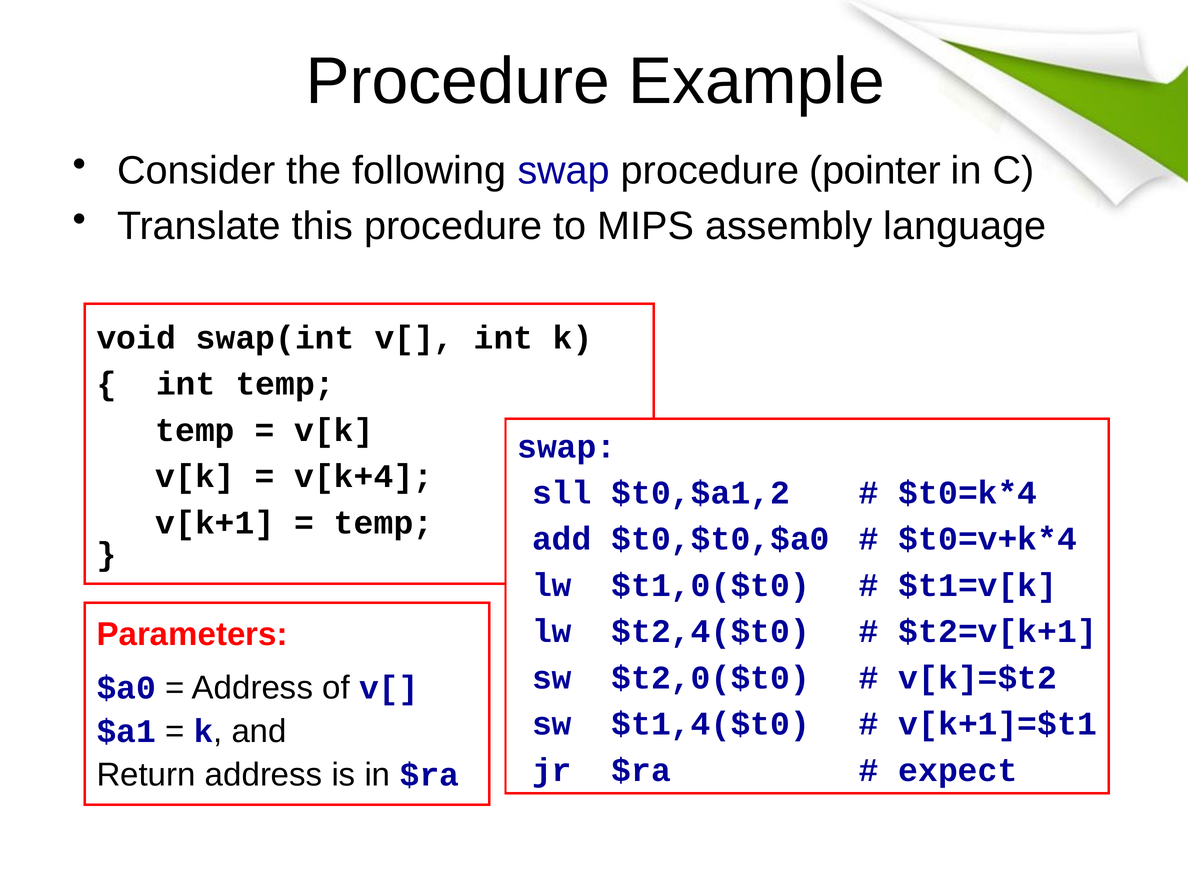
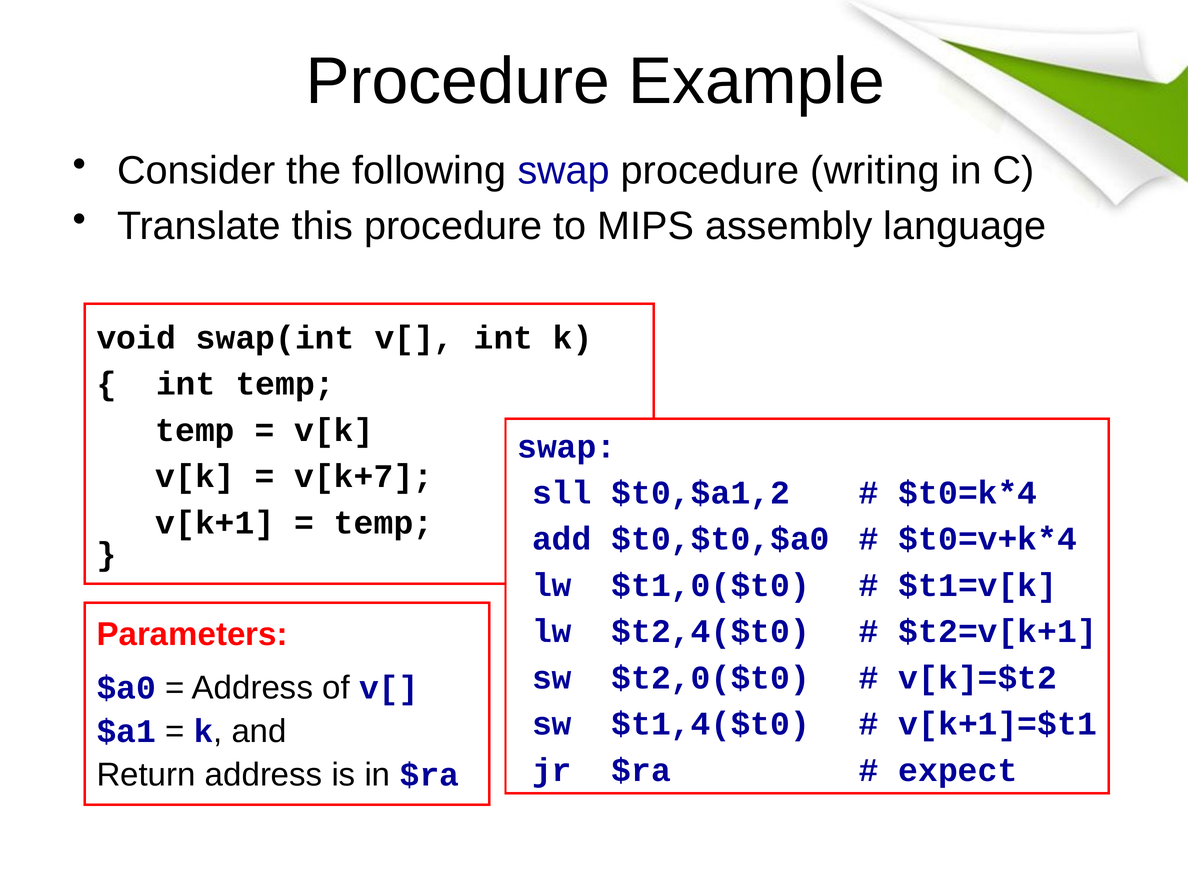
pointer: pointer -> writing (875, 171)
v[k+4: v[k+4 -> v[k+7 (364, 476)
